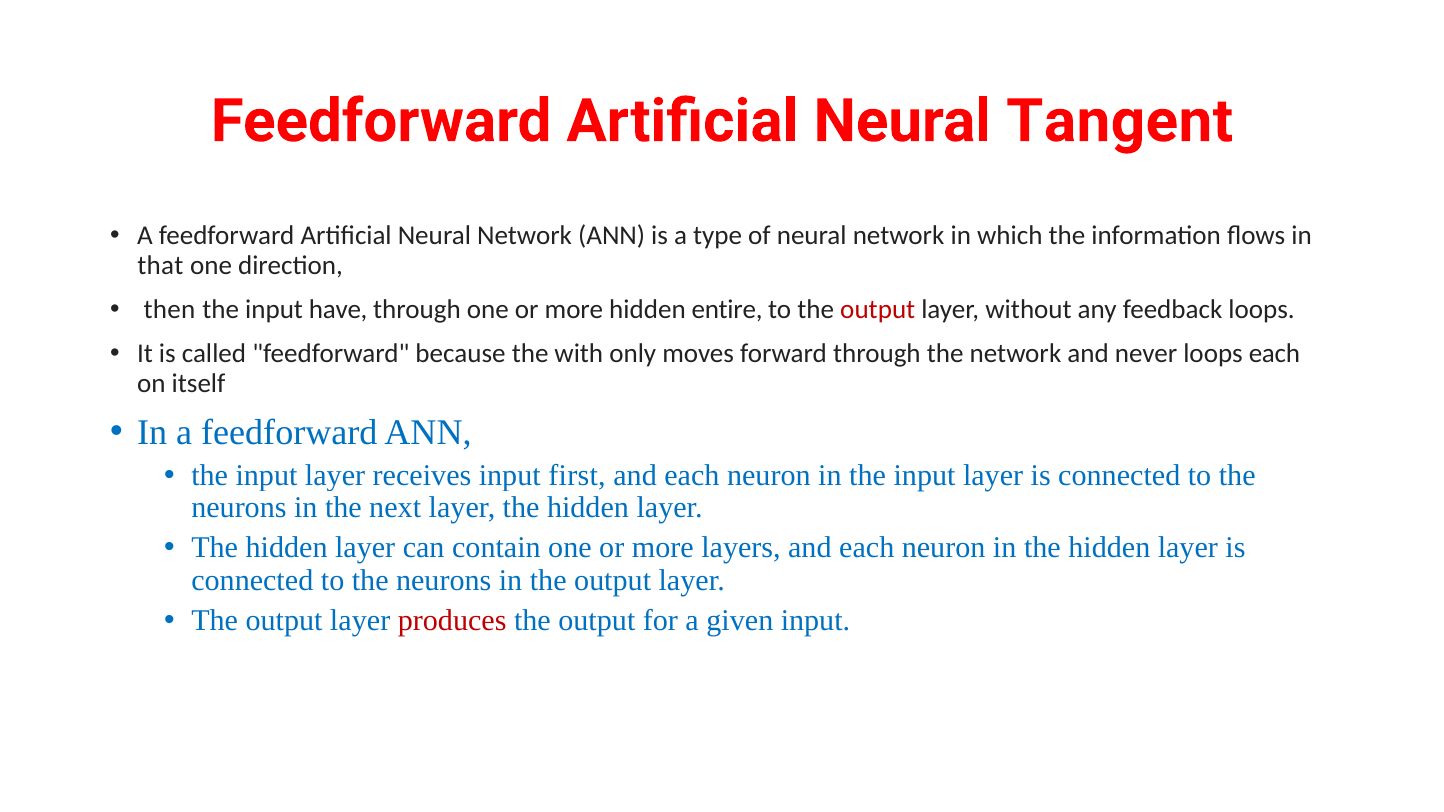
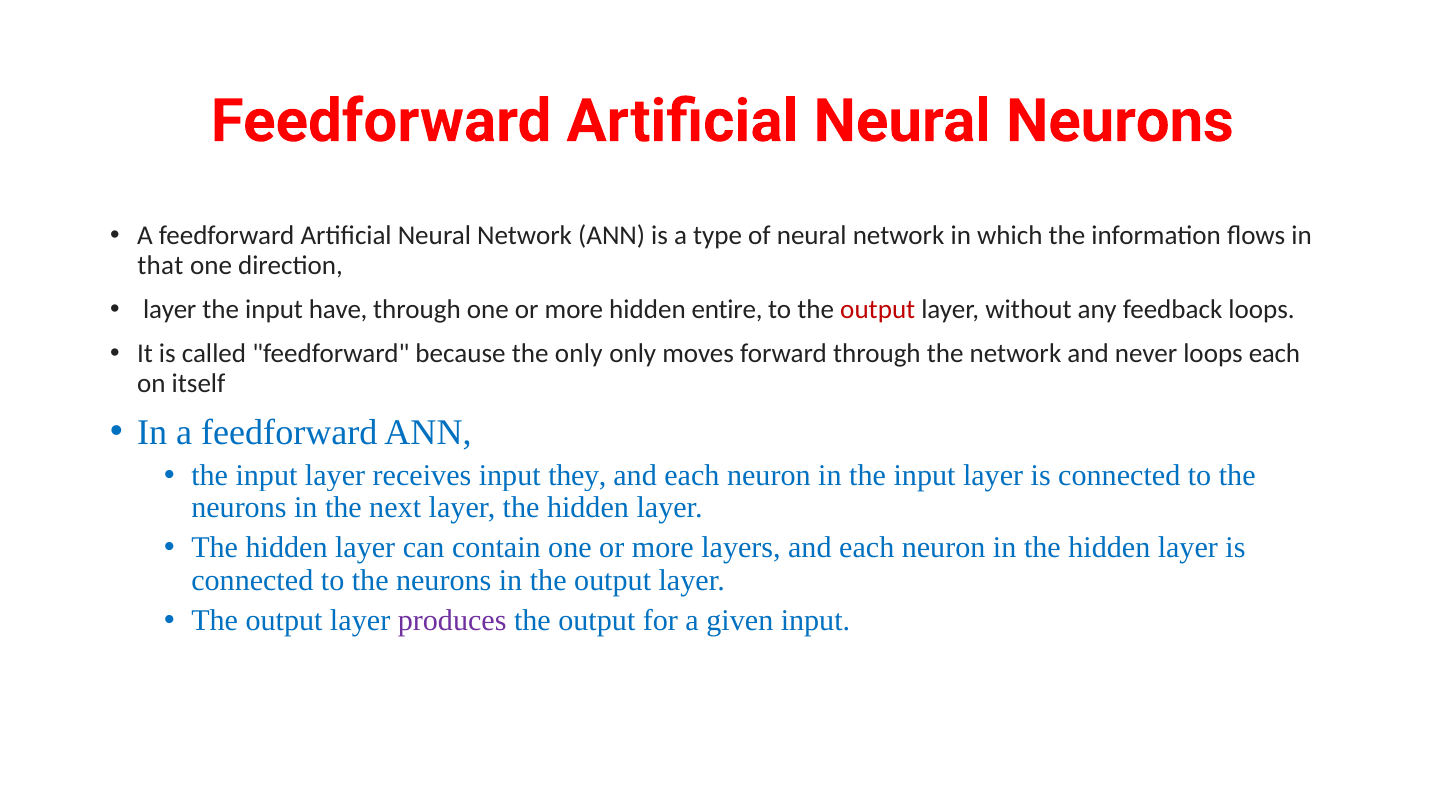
Neural Tangent: Tangent -> Neurons (1120, 121)
then: then -> layer (170, 310)
the with: with -> only (579, 354)
first: first -> they (577, 476)
produces colour: red -> purple (452, 621)
